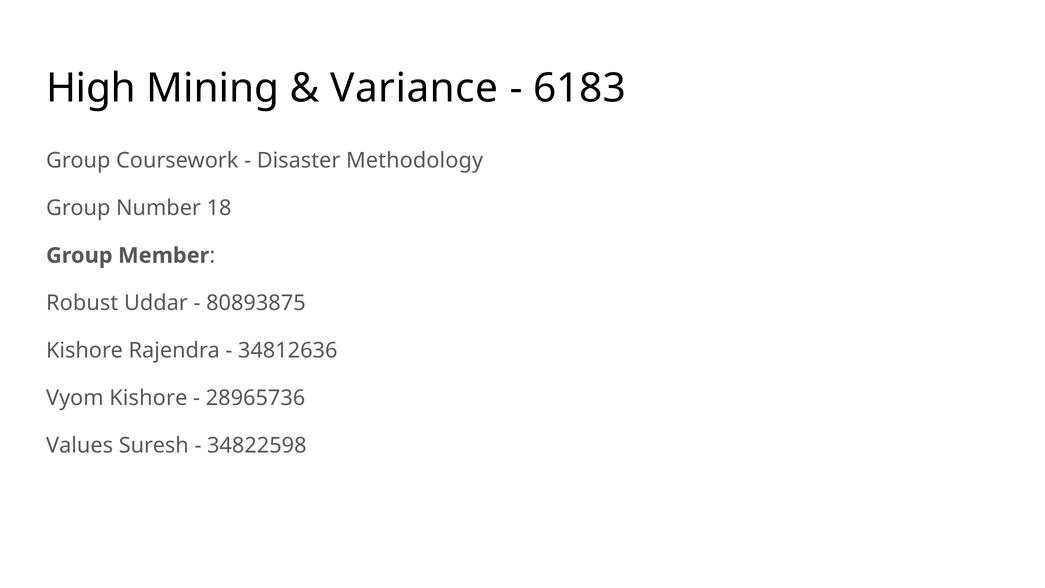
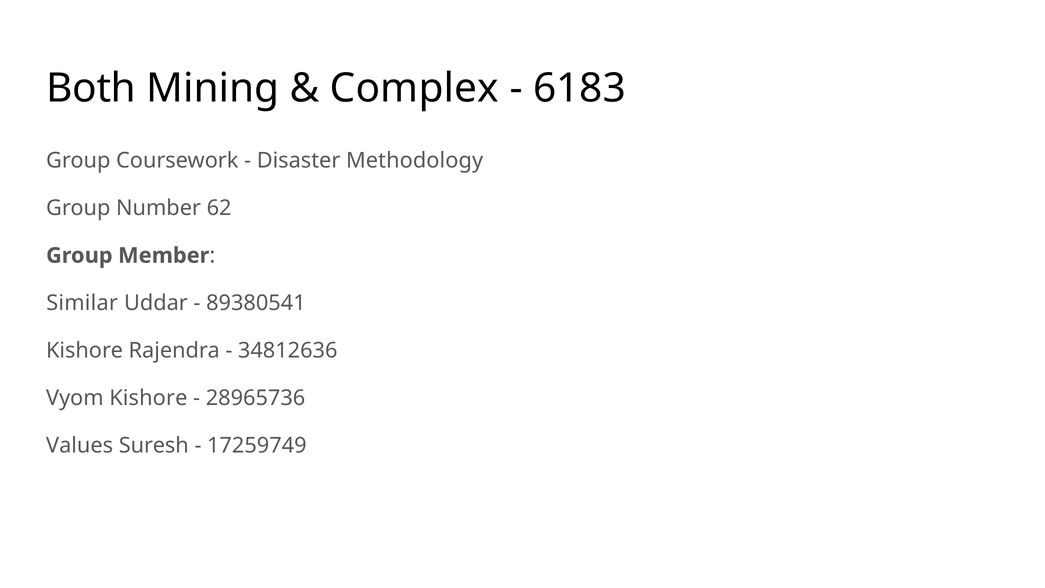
High: High -> Both (91, 89)
Variance: Variance -> Complex (414, 89)
18: 18 -> 62 (219, 208)
Robust: Robust -> Similar (82, 303)
80893875: 80893875 -> 89380541 (256, 303)
34822598: 34822598 -> 17259749 (257, 445)
